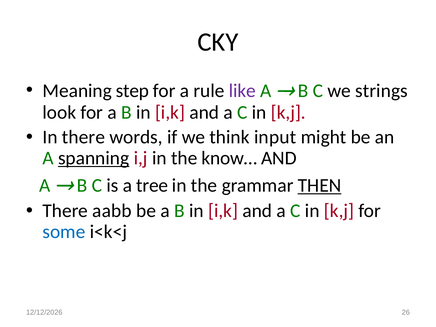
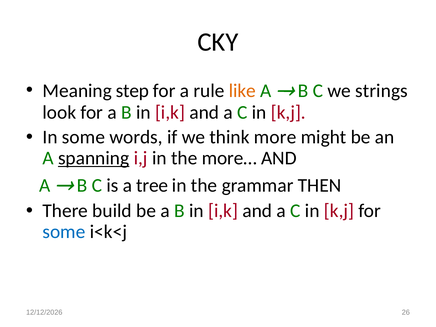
like colour: purple -> orange (242, 91)
In there: there -> some (84, 137)
input: input -> more (275, 137)
know…: know… -> more… (229, 158)
THEN underline: present -> none (320, 186)
aabb: aabb -> build (112, 211)
